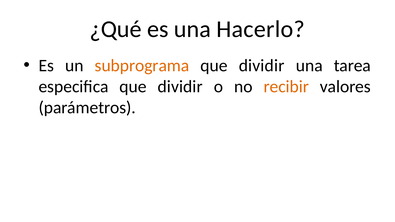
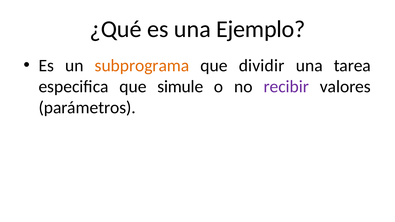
Hacerlo: Hacerlo -> Ejemplo (261, 29)
especifica que dividir: dividir -> simule (180, 87)
recibir colour: orange -> purple (286, 87)
